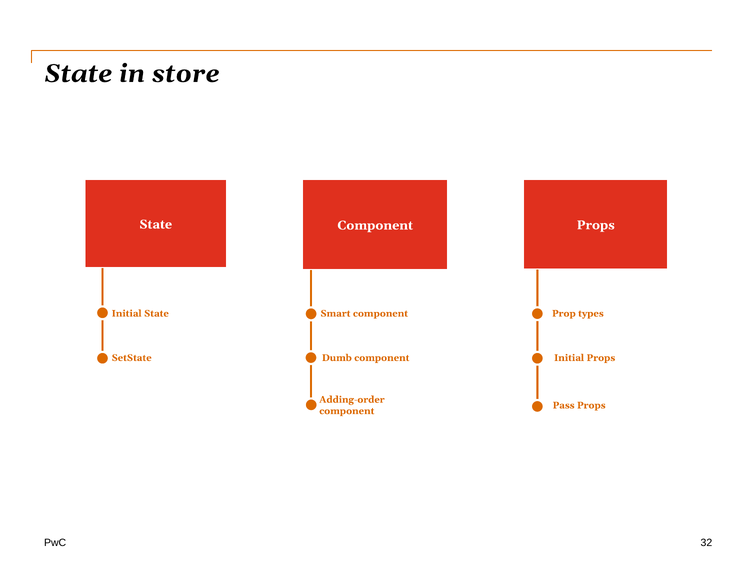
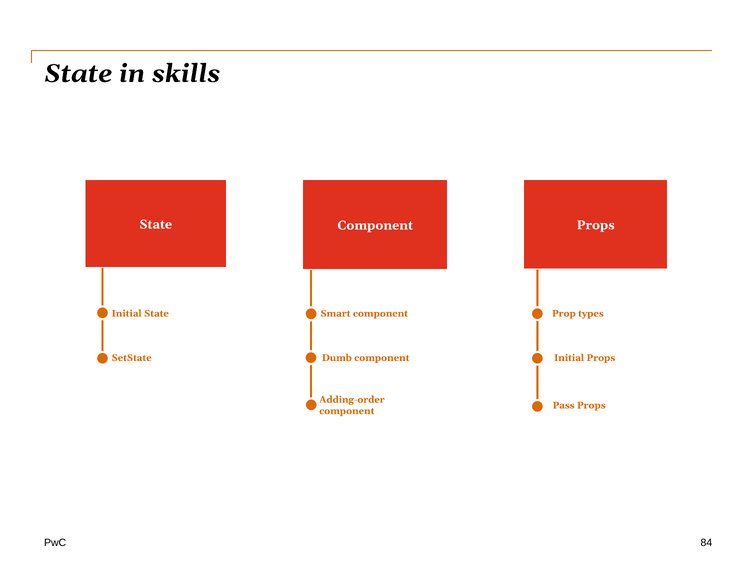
store: store -> skills (186, 74)
32: 32 -> 84 (706, 543)
